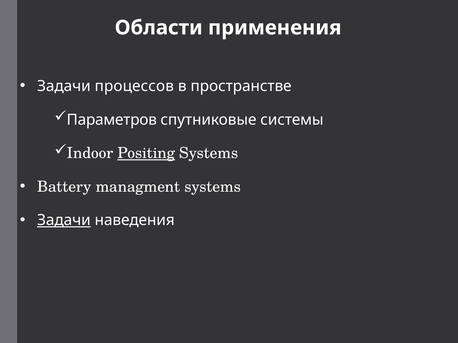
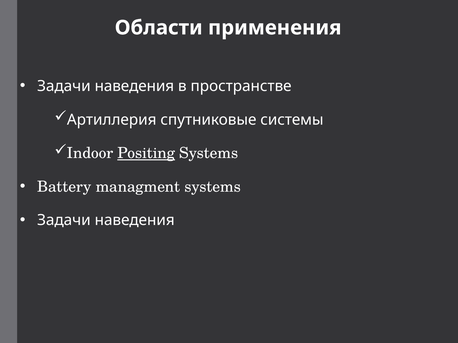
процессов: процессов -> наведения (134, 86)
Параметров: Параметров -> Артиллерия (112, 120)
Задачи underline: present -> none (64, 221)
